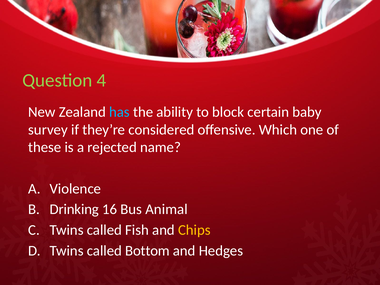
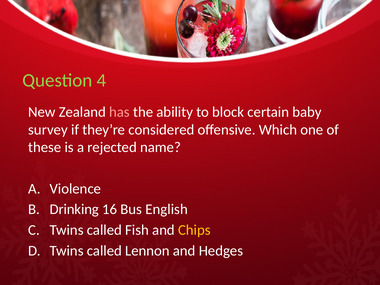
has colour: light blue -> pink (119, 112)
Animal: Animal -> English (167, 209)
Bottom: Bottom -> Lennon (147, 251)
